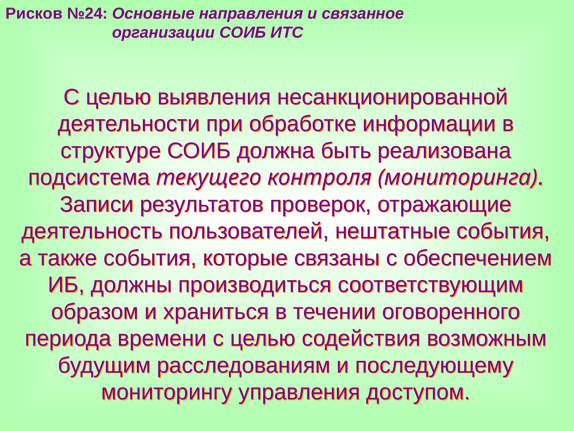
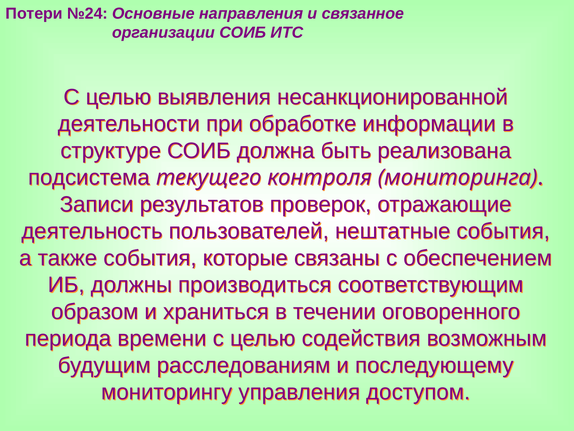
Рисков: Рисков -> Потери (34, 13)
